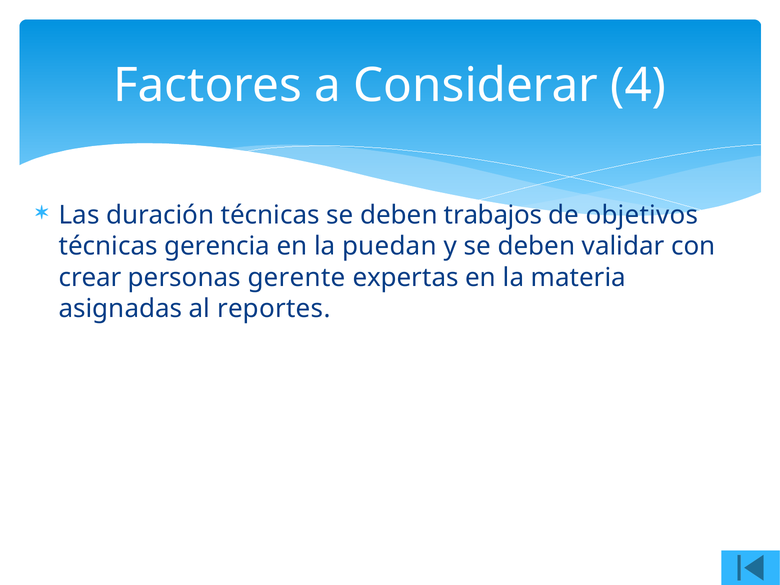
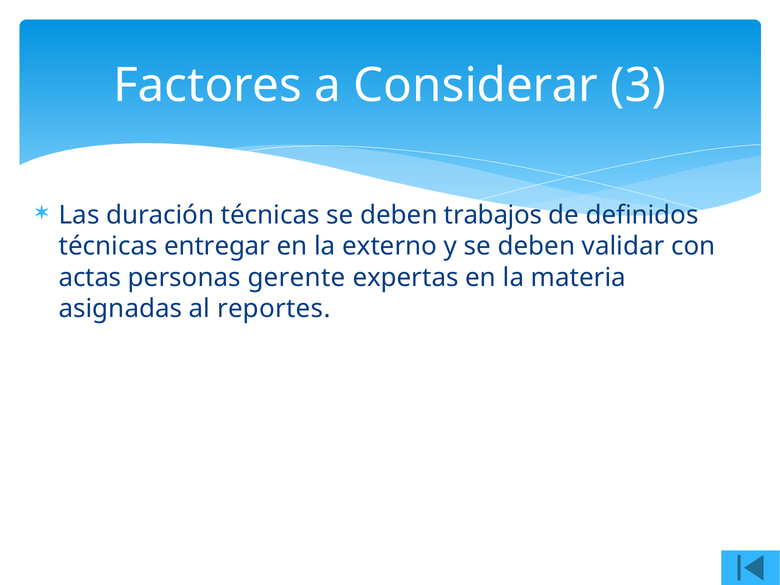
4: 4 -> 3 (638, 86)
objetivos: objetivos -> definidos (642, 215)
gerencia: gerencia -> entregar (217, 246)
puedan: puedan -> externo (390, 246)
crear: crear -> actas (90, 277)
